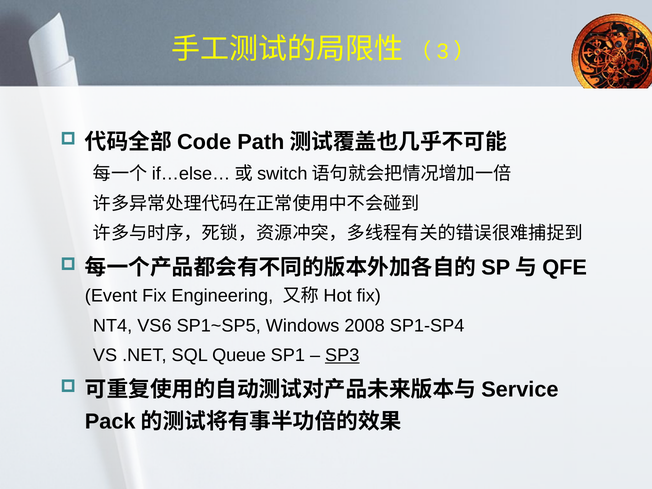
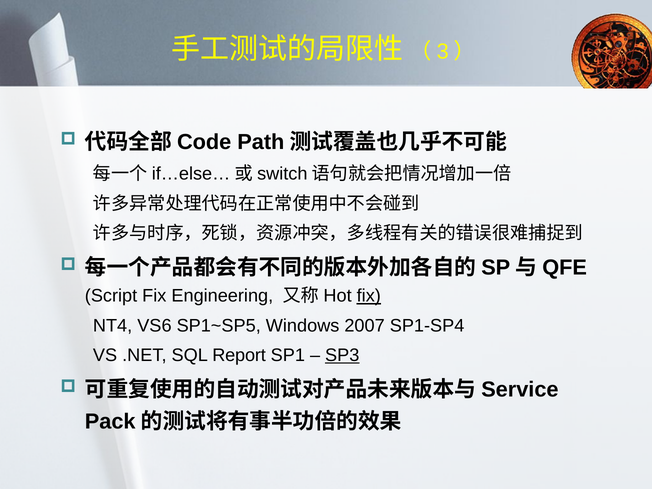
Event: Event -> Script (111, 296)
fix underline: none -> present (369, 296)
2008: 2008 -> 2007 (365, 326)
Queue: Queue -> Report (239, 355)
